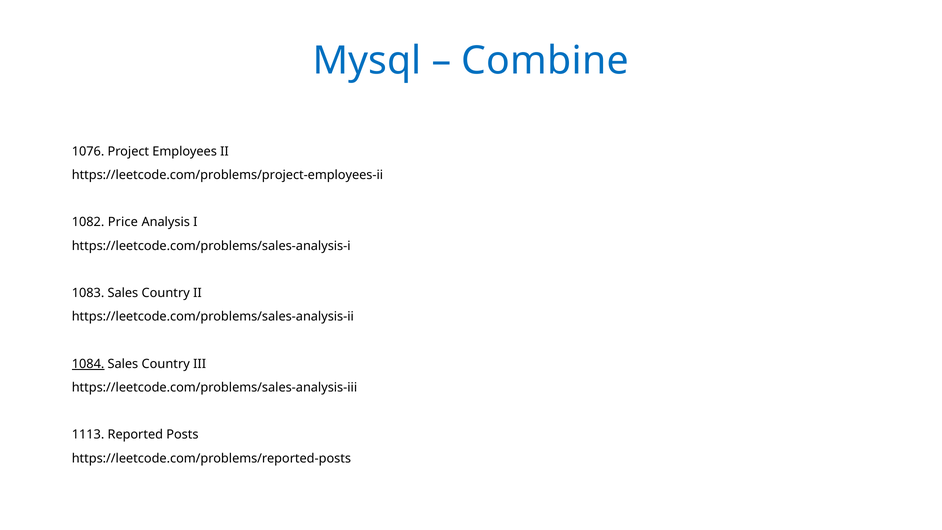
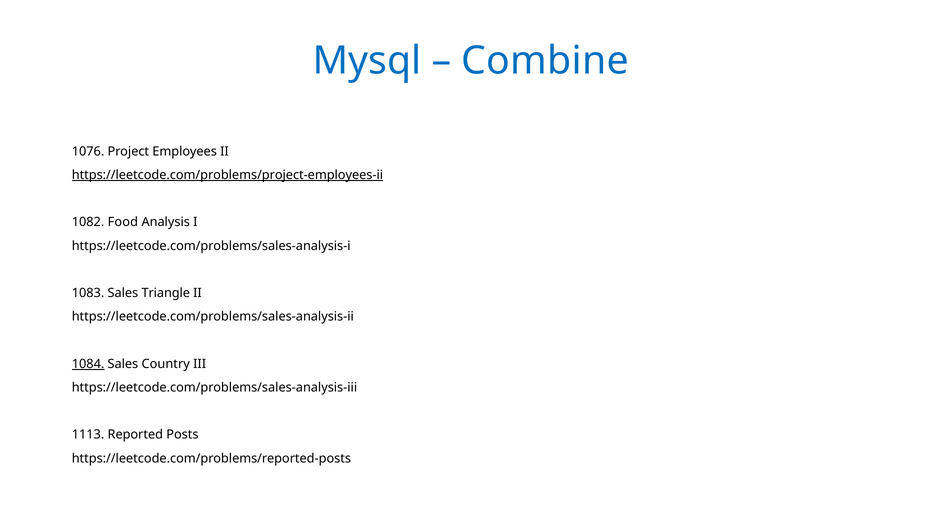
https://leetcode.com/problems/project-employees-ii underline: none -> present (227, 175)
Price: Price -> Food (123, 222)
1083 Sales Country: Country -> Triangle (166, 293)
